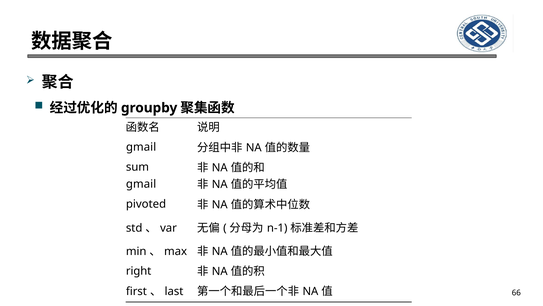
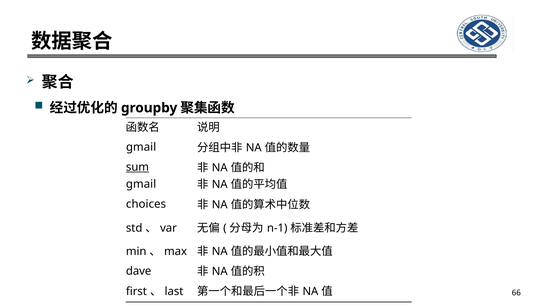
sum underline: none -> present (137, 167)
pivoted: pivoted -> choices (146, 204)
right: right -> dave (139, 270)
